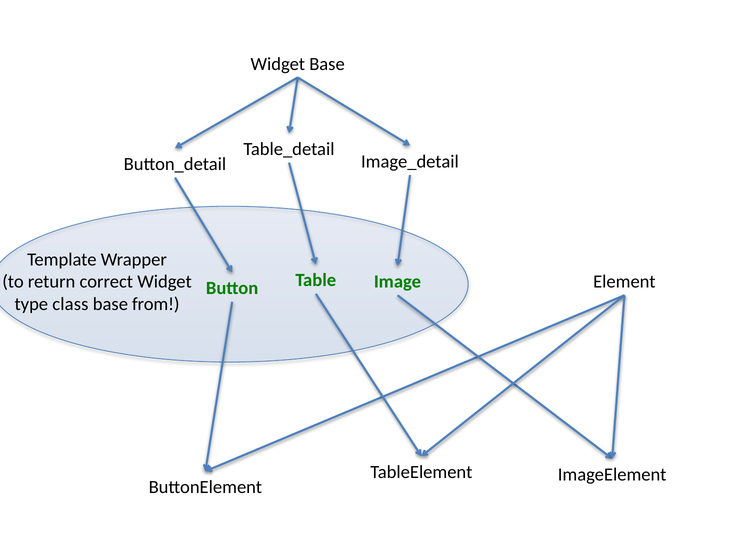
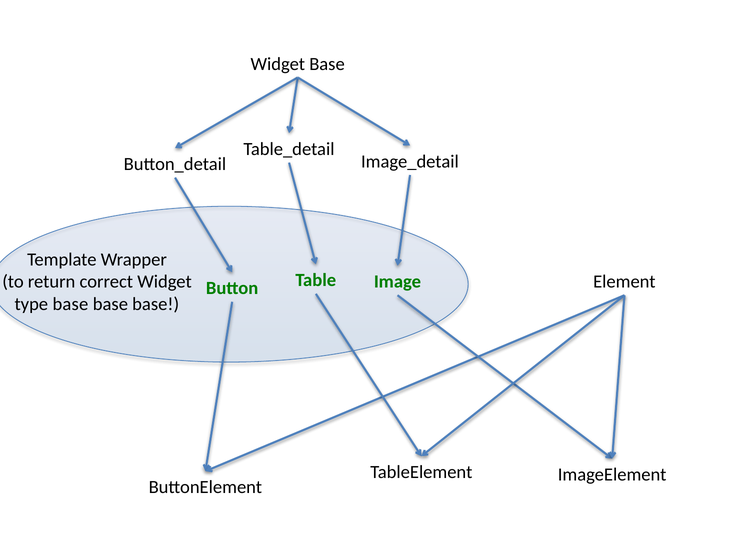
type class: class -> base (70, 304)
from: from -> base (156, 304)
